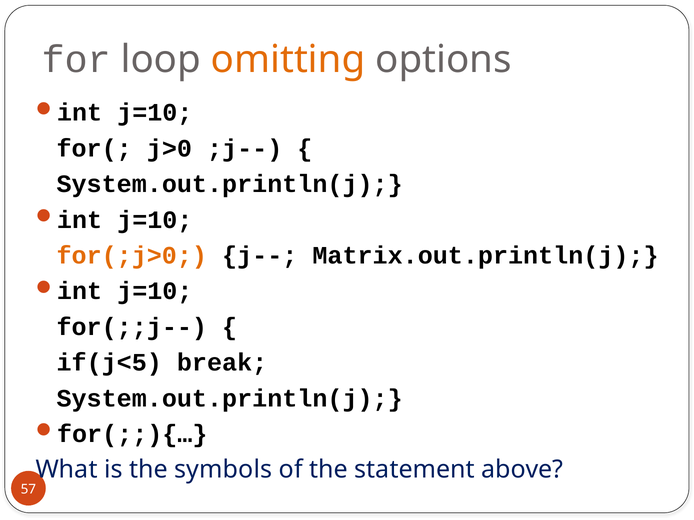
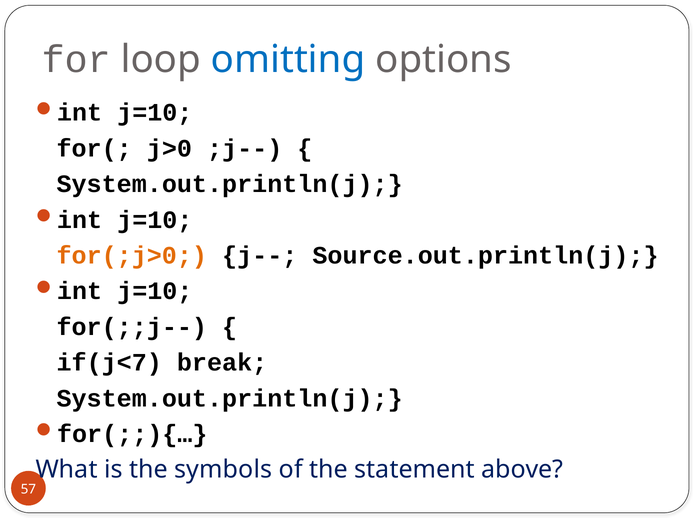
omitting colour: orange -> blue (288, 59)
Matrix.out.println(j: Matrix.out.println(j -> Source.out.println(j (485, 256)
if(j<5: if(j<5 -> if(j<7 (109, 363)
